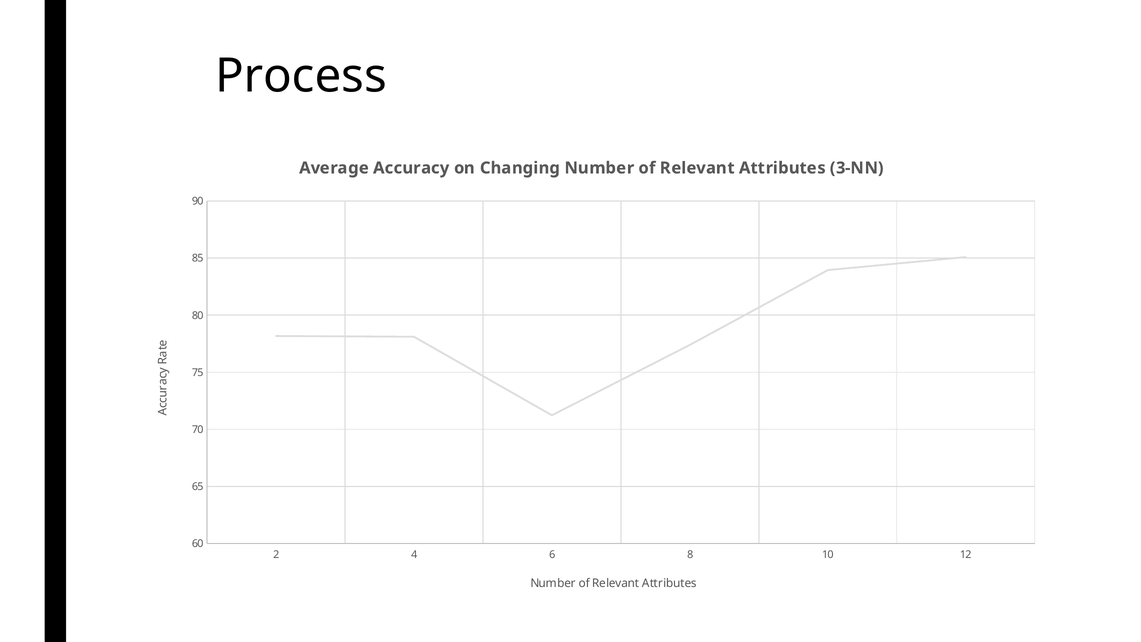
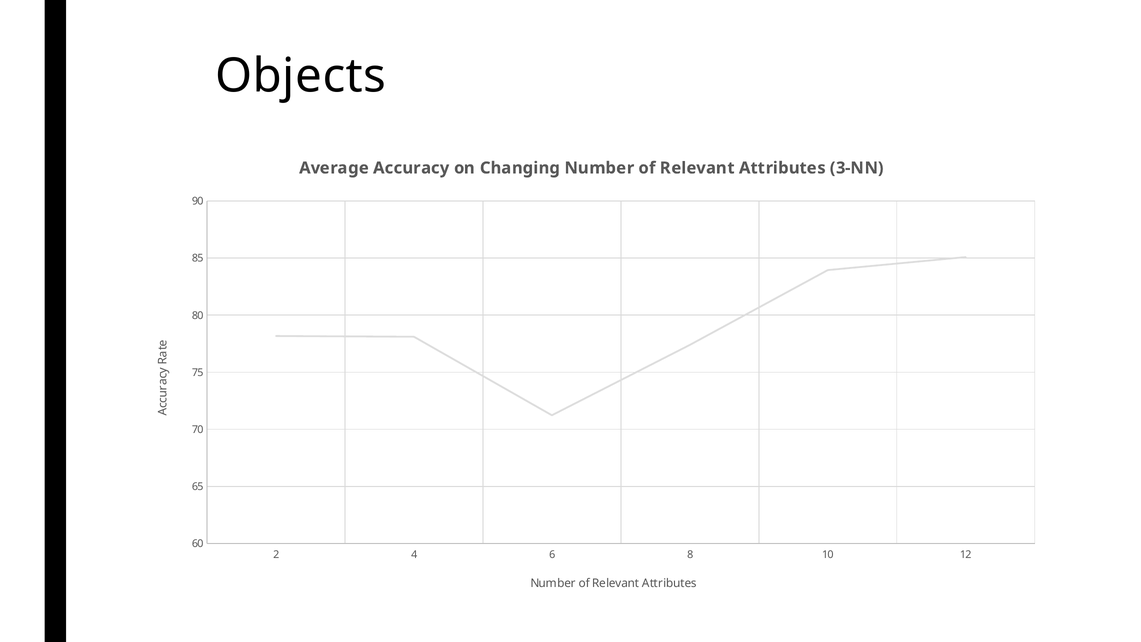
Process: Process -> Objects (301, 76)
